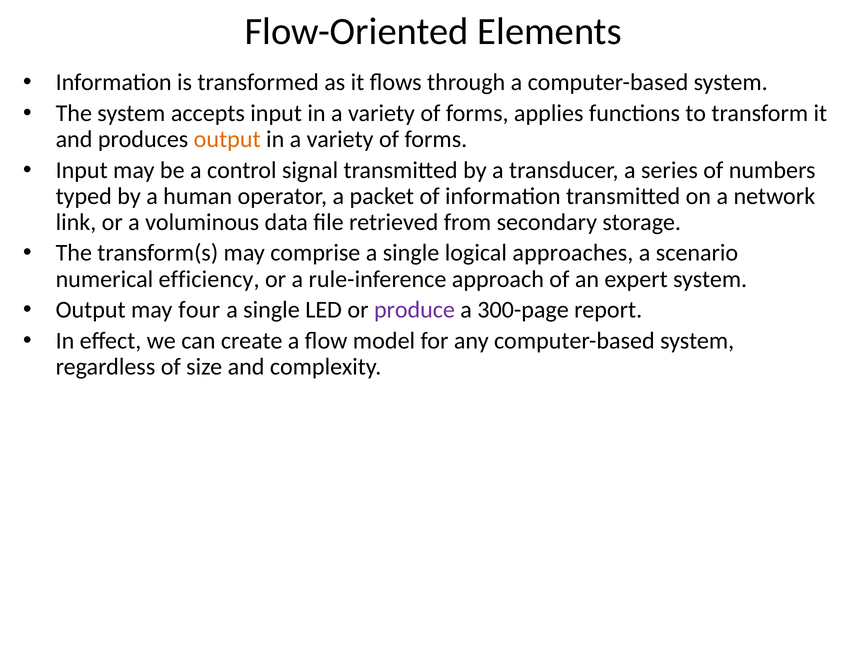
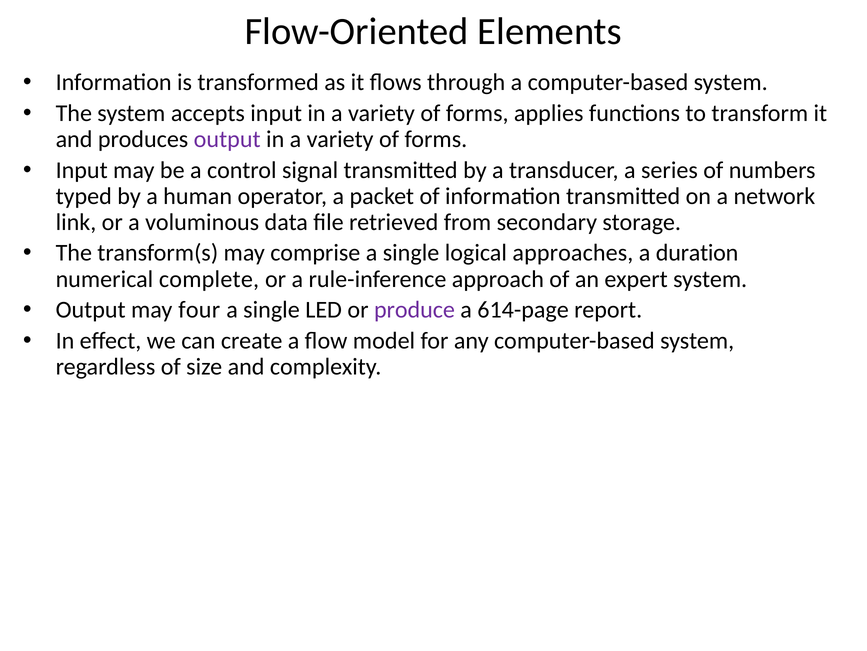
output colour: orange -> purple (227, 139)
scenario: scenario -> duration (697, 253)
efficiency: efficiency -> complete (209, 279)
300-page: 300-page -> 614-page (523, 310)
